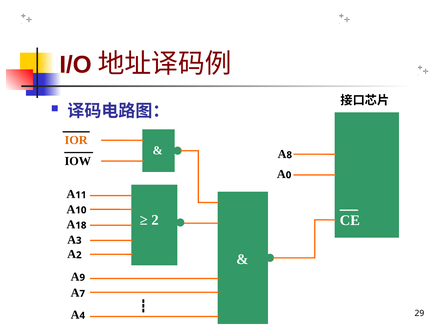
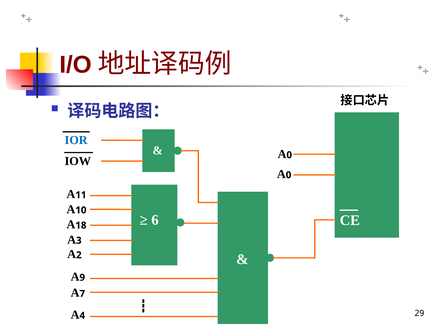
IOR colour: orange -> blue (76, 140)
8: 8 -> 0 (289, 155)
2: 2 -> 6 (155, 220)
